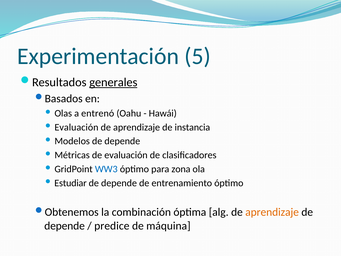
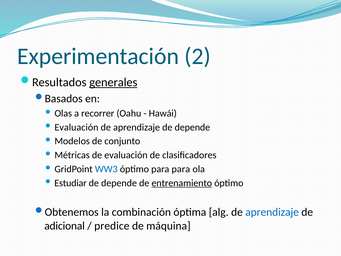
5: 5 -> 2 (198, 56)
entrenó: entrenó -> recorrer (98, 113)
aprendizaje de instancia: instancia -> depende (192, 127)
Modelos de depende: depende -> conjunto (122, 141)
para zona: zona -> para (181, 169)
entrenamiento underline: none -> present (182, 183)
aprendizaje colour: orange -> blue (272, 212)
depende: depende -> adicional (65, 226)
